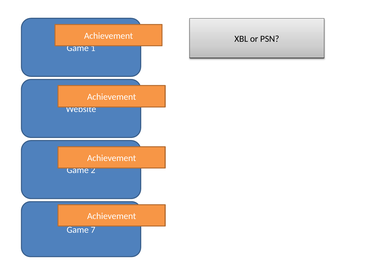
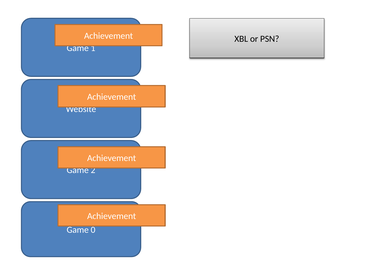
7: 7 -> 0 (93, 230)
